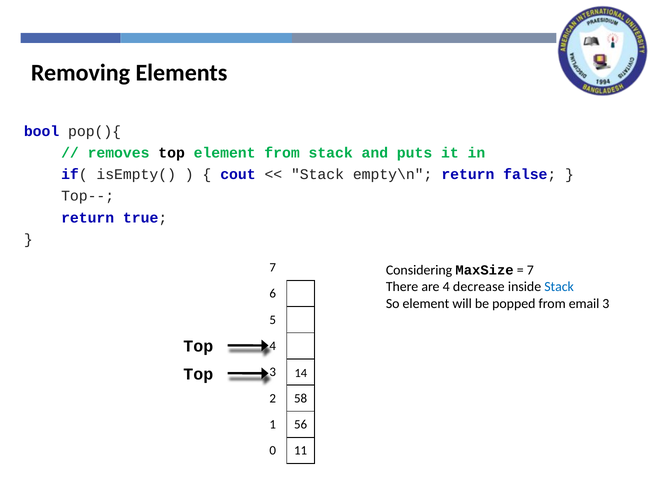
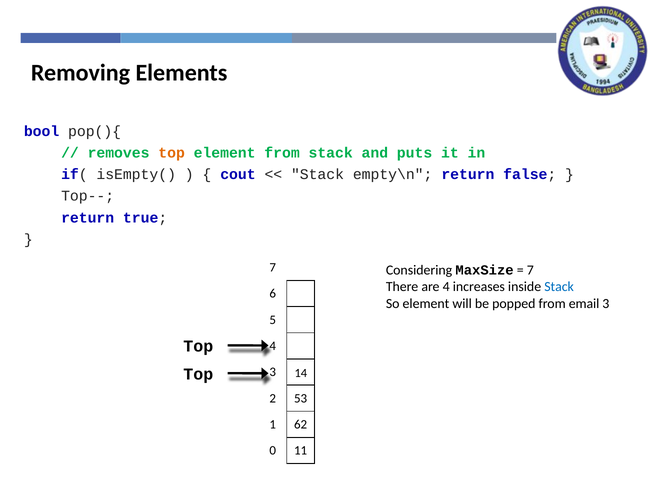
top colour: black -> orange (172, 153)
decrease: decrease -> increases (479, 287)
58: 58 -> 53 (301, 398)
56: 56 -> 62 (301, 424)
